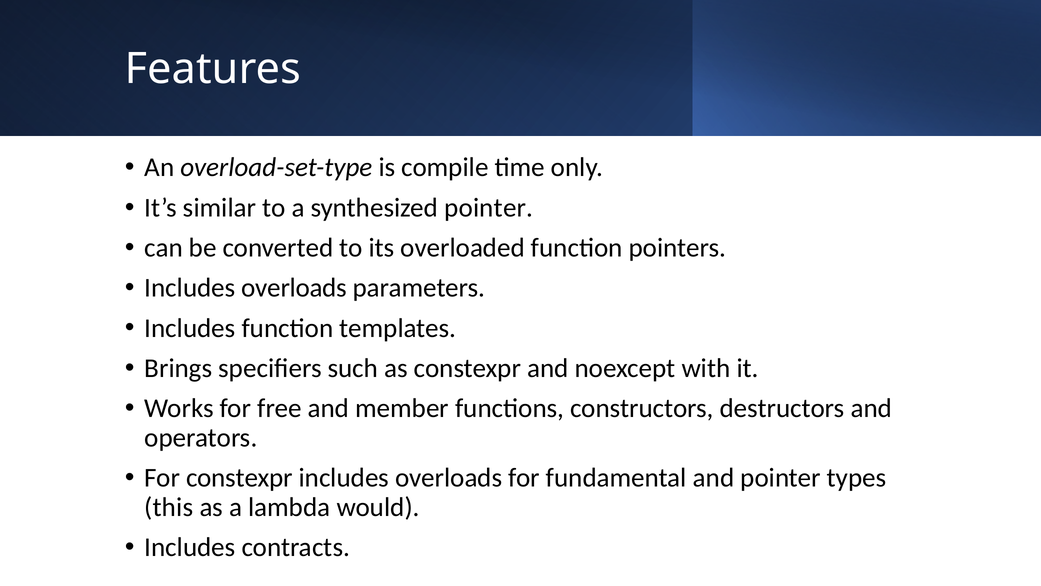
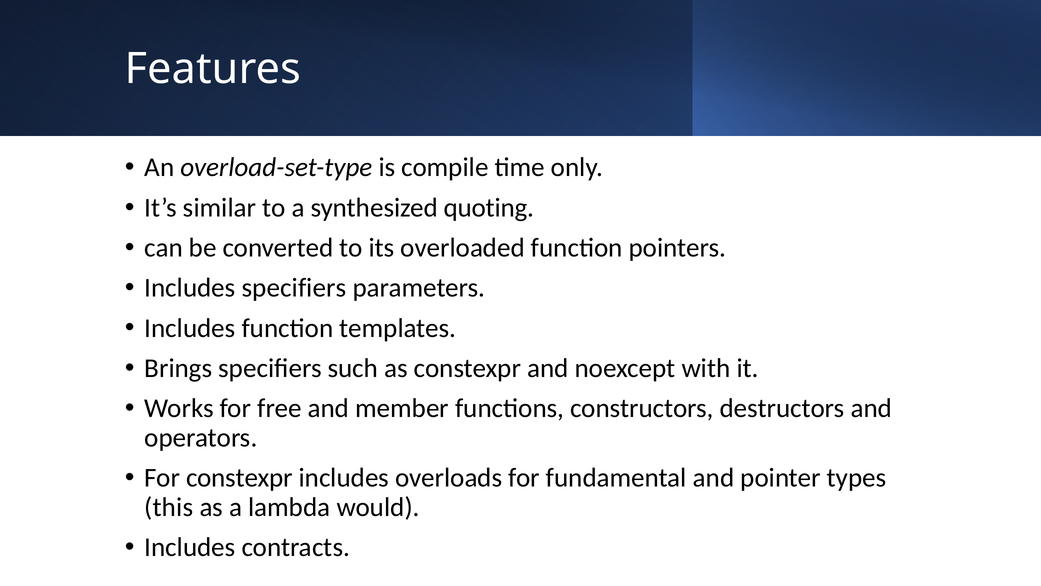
synthesized pointer: pointer -> quoting (489, 207)
overloads: overloads -> specifiers (294, 288)
